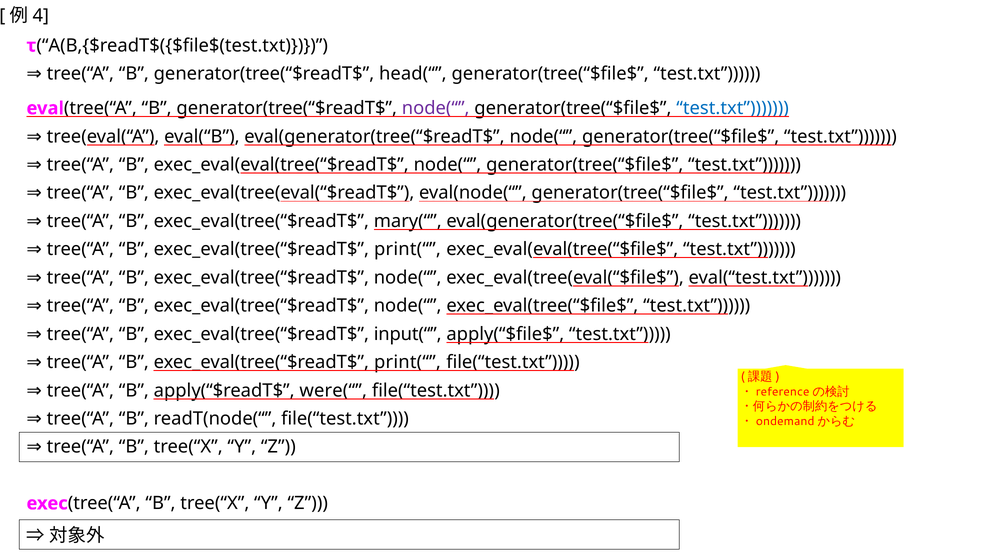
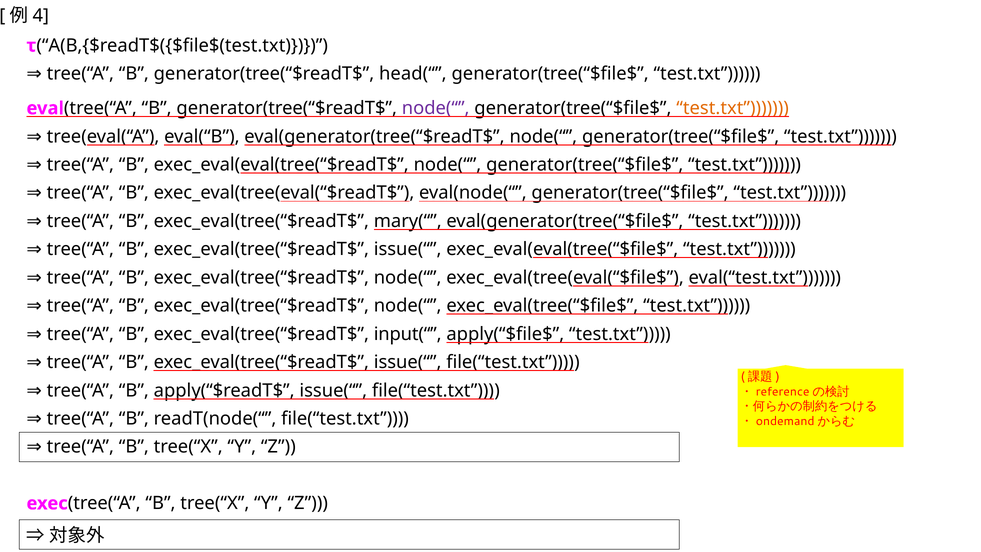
test.txt colour: blue -> orange (733, 108)
print(“: print(“ -> issue(“ (408, 249)
print(“: print(“ -> issue(“ (408, 362)
apply(“$readT$ were(“: were(“ -> issue(“ (333, 390)
